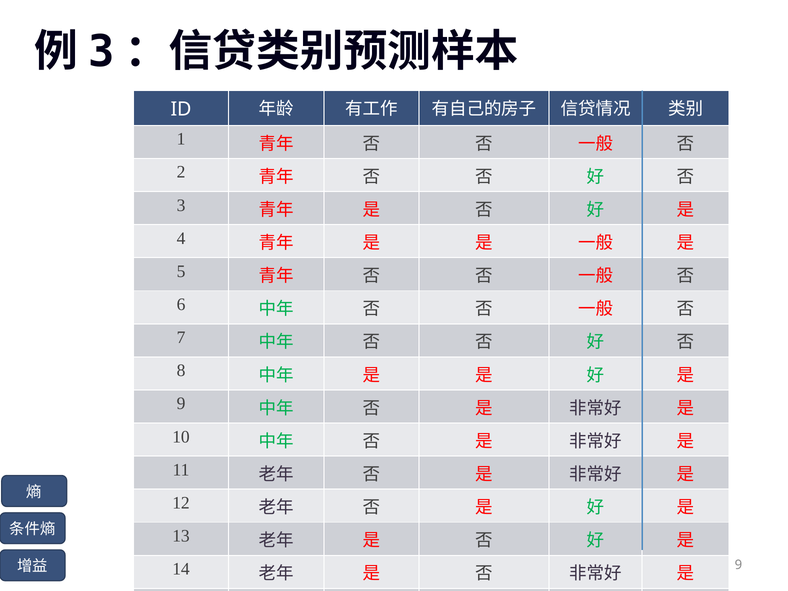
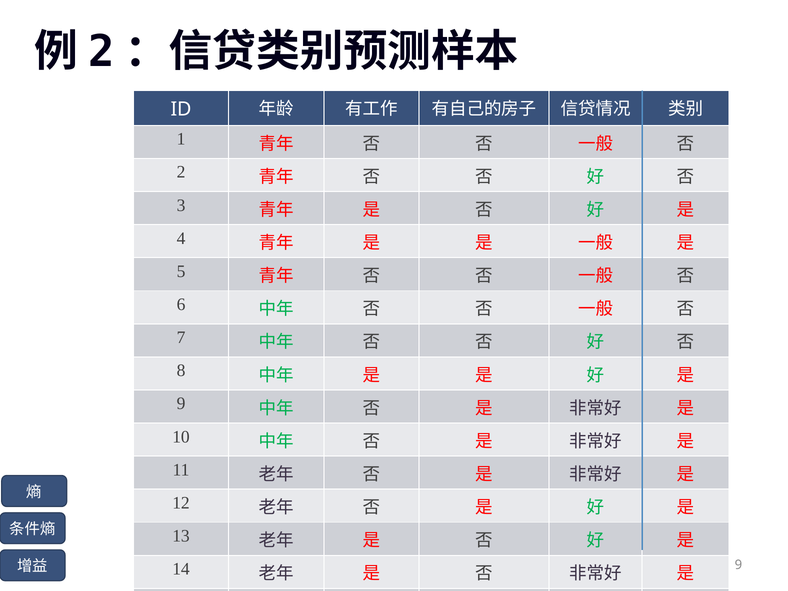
3: 3 -> 2 (101, 52)
